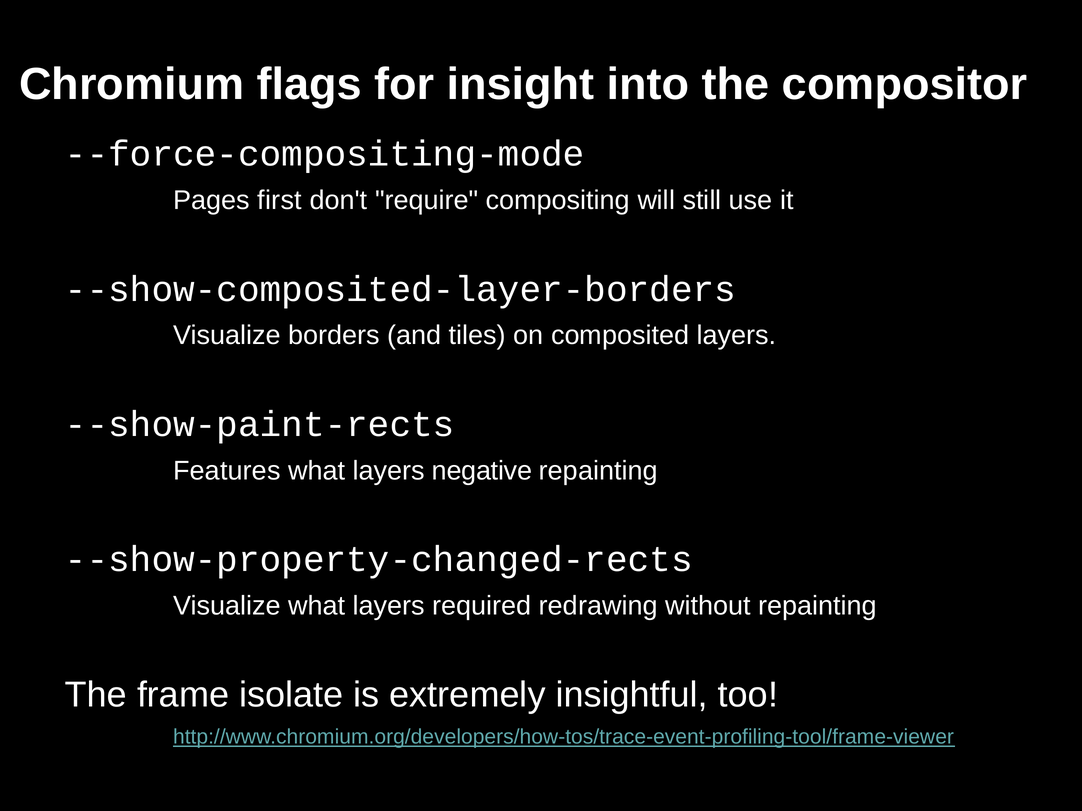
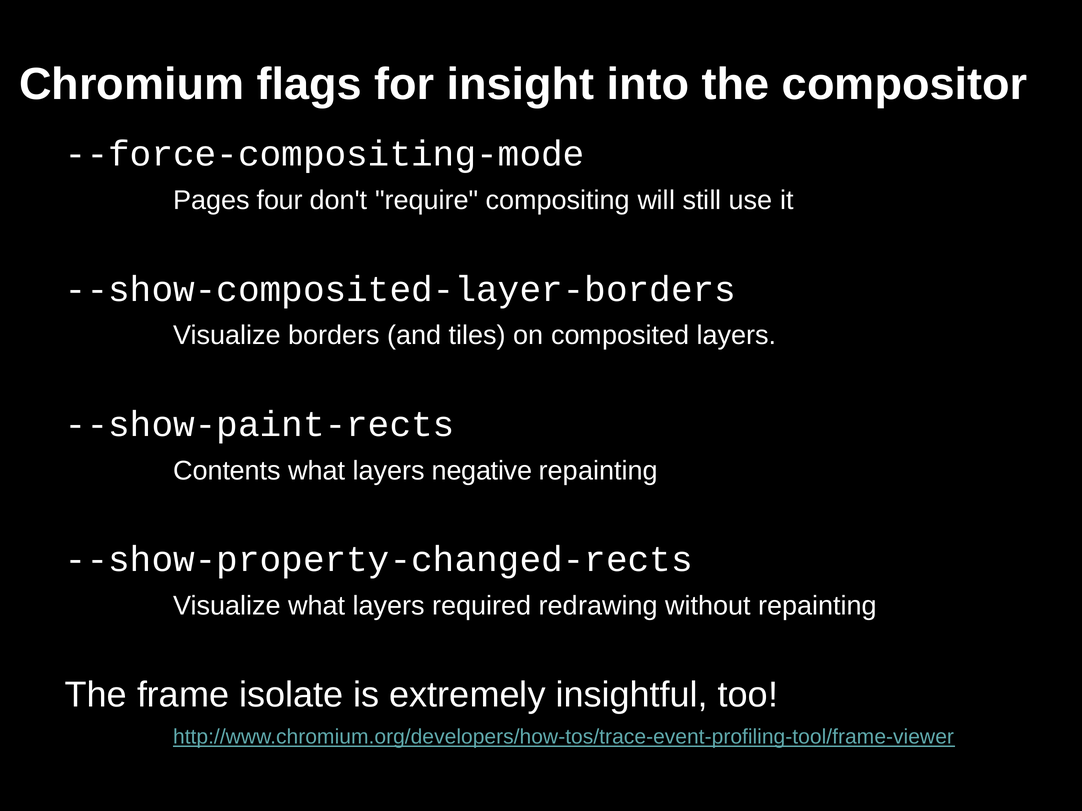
first: first -> four (280, 200)
Features: Features -> Contents (227, 471)
